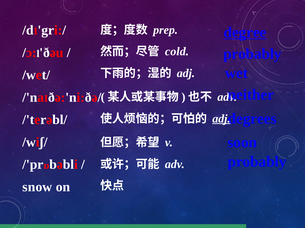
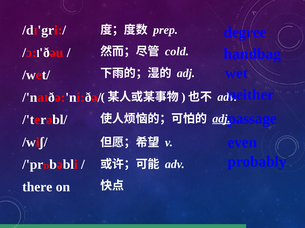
degree underline: present -> none (245, 32)
probably: probably -> handbag (252, 54)
degrees: degrees -> passage (252, 119)
soon: soon -> even (242, 143)
snow: snow -> there (37, 187)
